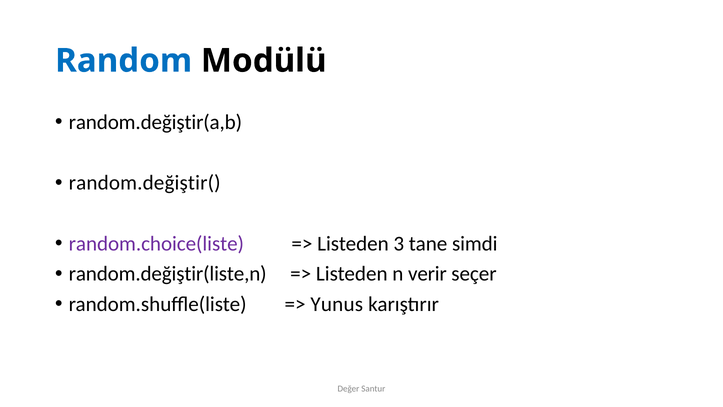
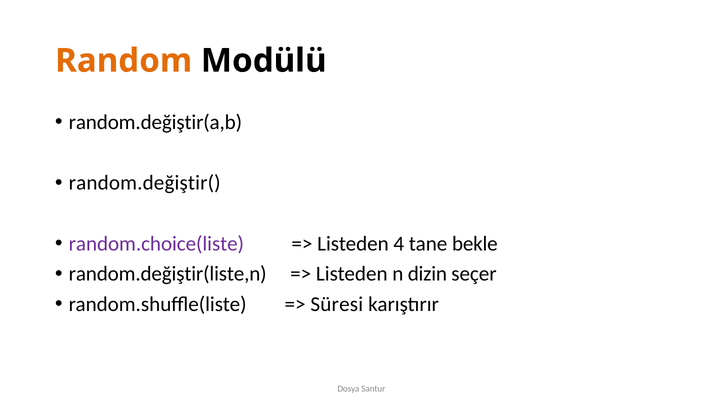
Random colour: blue -> orange (124, 61)
3: 3 -> 4 (399, 243)
simdi: simdi -> bekle (475, 243)
verir: verir -> dizin (427, 274)
Yunus: Yunus -> Süresi (337, 304)
Değer: Değer -> Dosya (348, 388)
